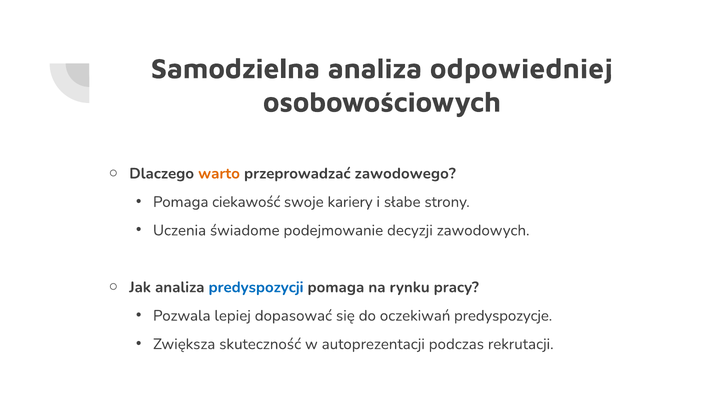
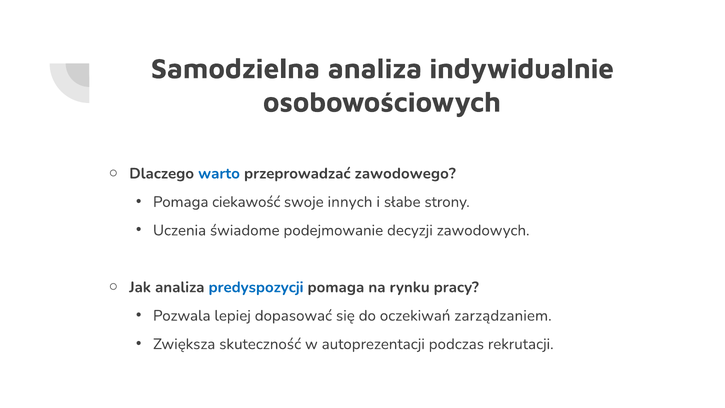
odpowiedniej: odpowiedniej -> indywidualnie (522, 69)
warto colour: orange -> blue (219, 173)
kariery: kariery -> innych (350, 202)
predyspozycje: predyspozycje -> zarządzaniem (503, 316)
